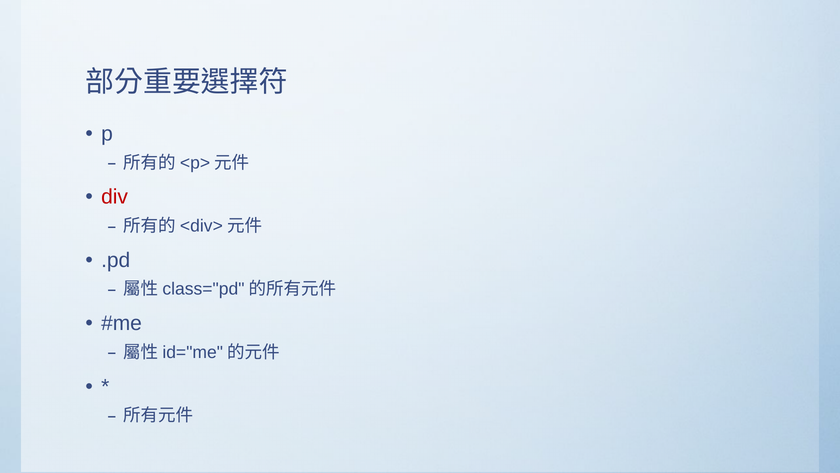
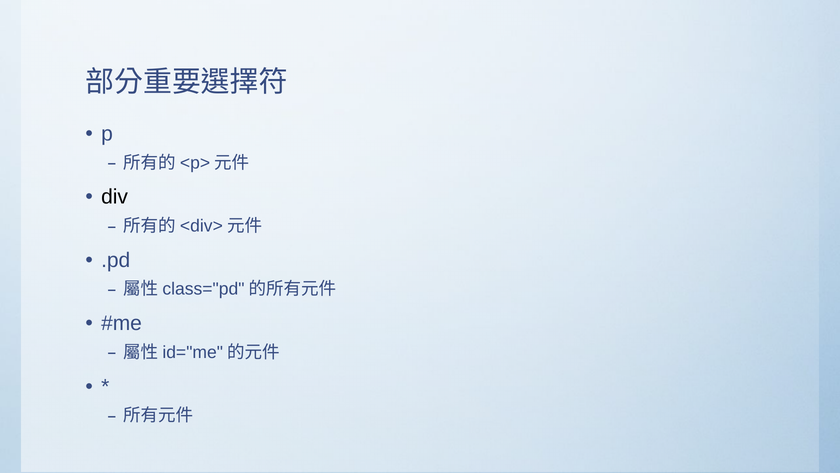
div colour: red -> black (115, 197)
